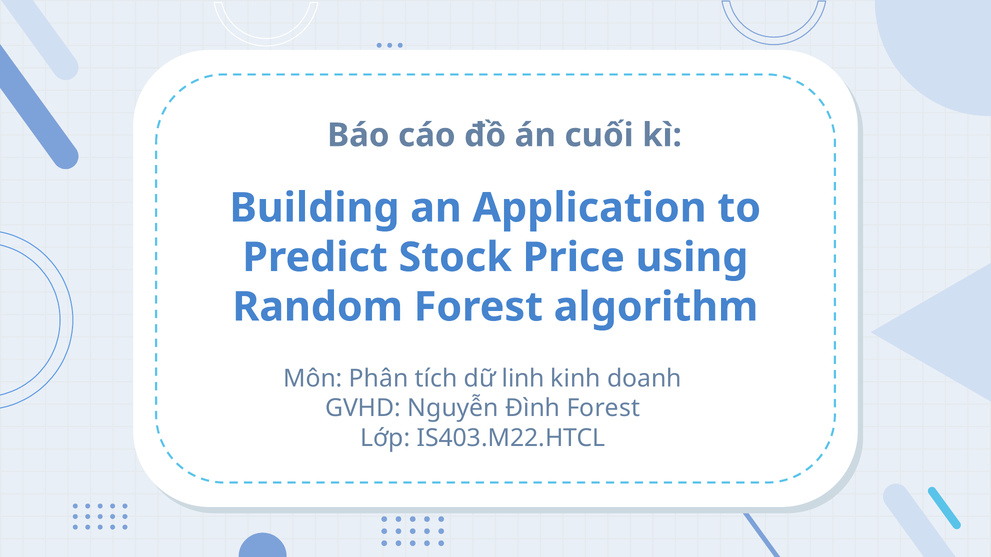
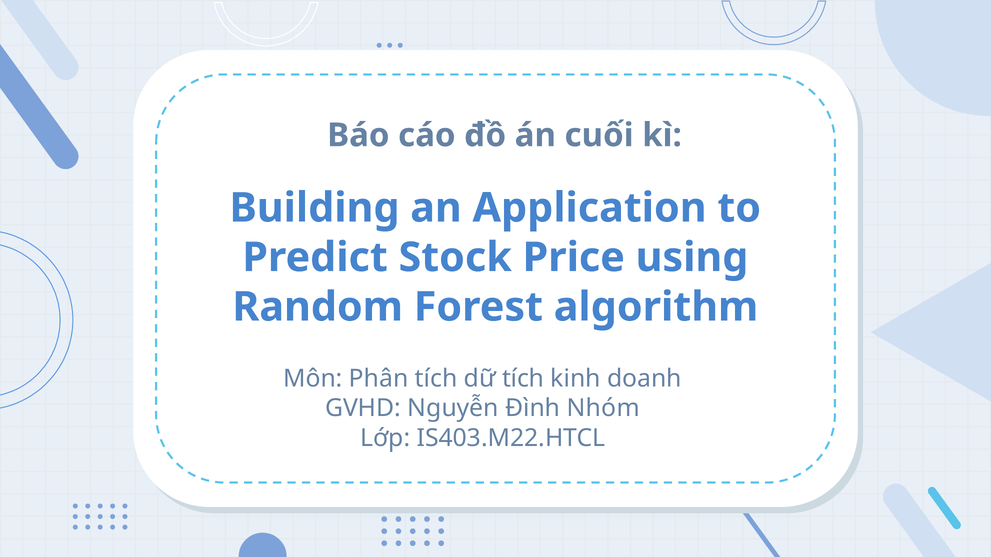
dữ linh: linh -> tích (523, 379)
Đình Forest: Forest -> Nhóm (603, 409)
